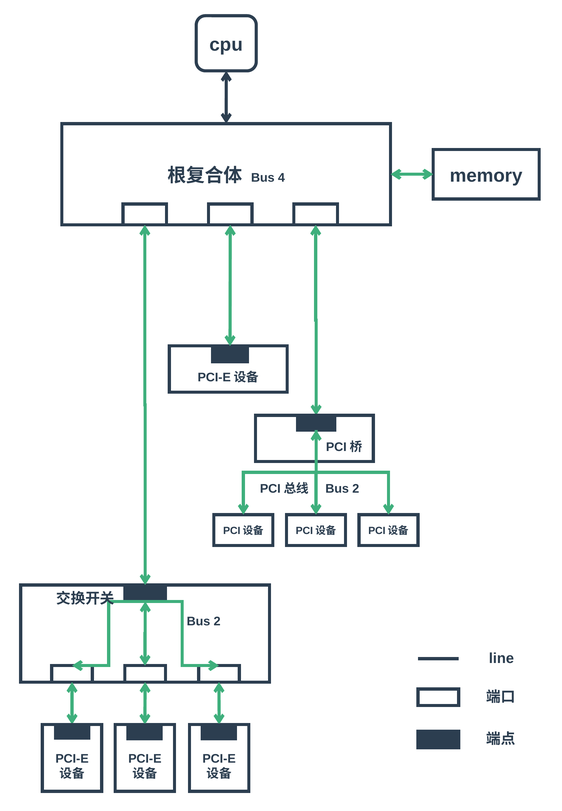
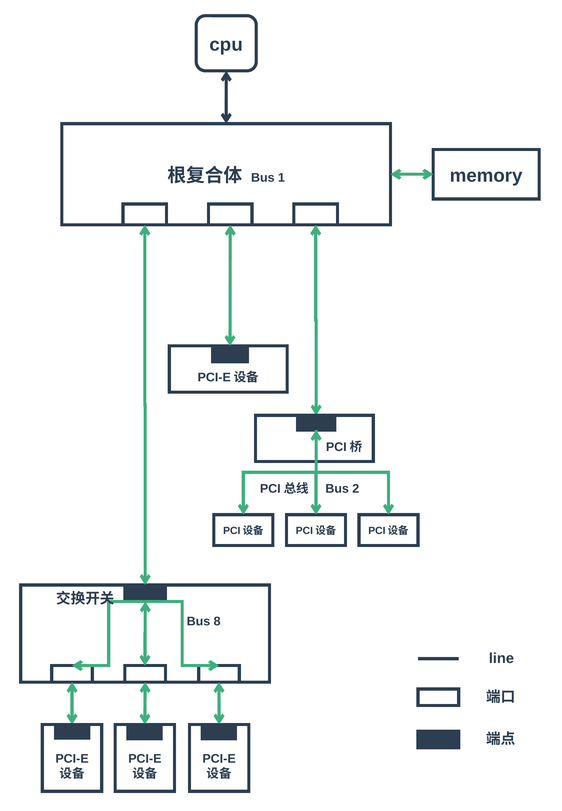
4: 4 -> 1 (281, 178)
2: 2 -> 8 (217, 622)
